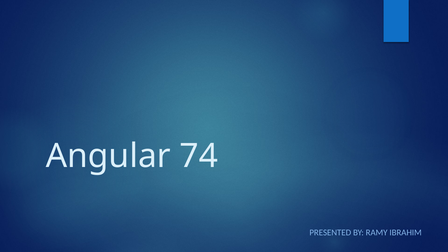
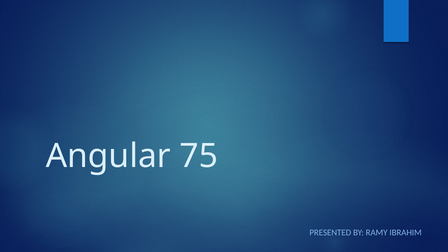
74: 74 -> 75 (199, 156)
